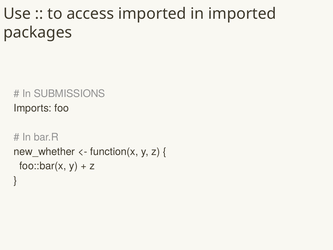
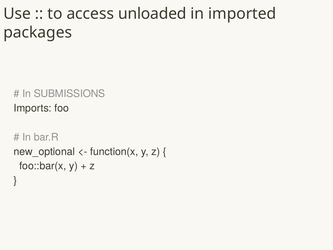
access imported: imported -> unloaded (152, 14)
new_whether: new_whether -> new_optional (44, 151)
